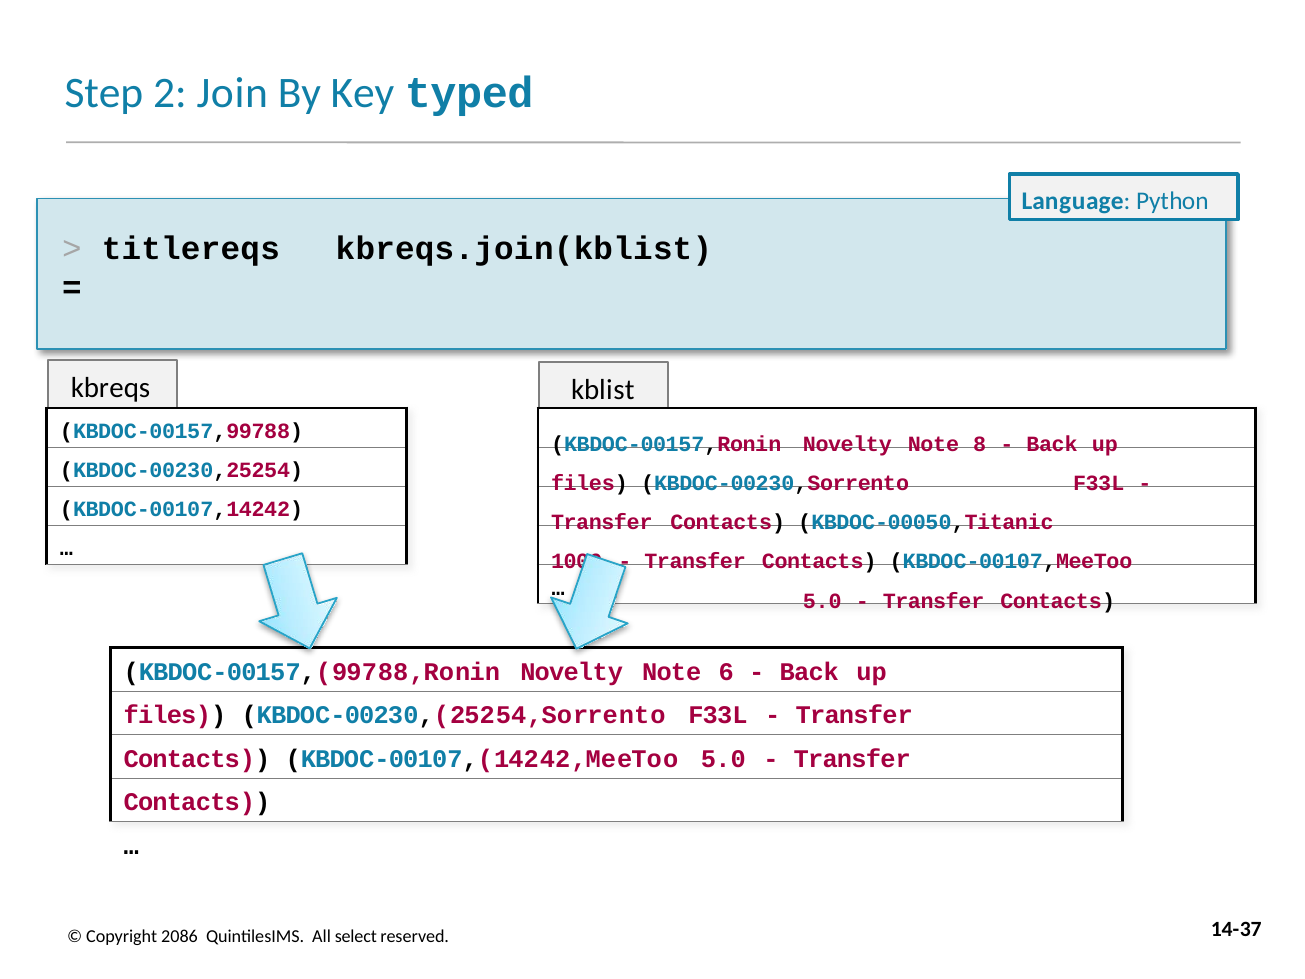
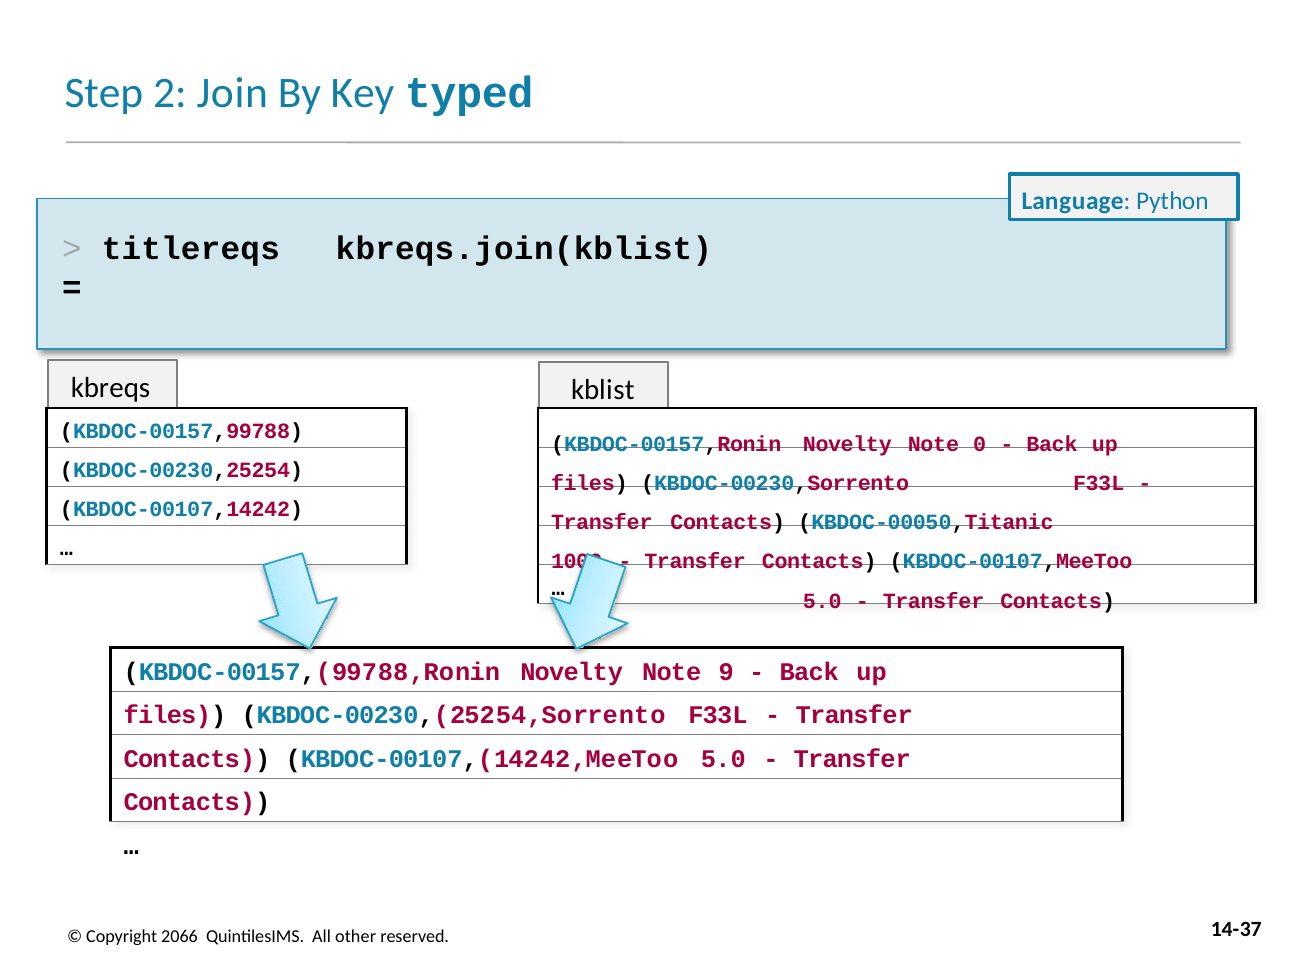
8: 8 -> 0 (980, 444)
6: 6 -> 9 (726, 672)
2086: 2086 -> 2066 (180, 936)
select: select -> other (356, 936)
